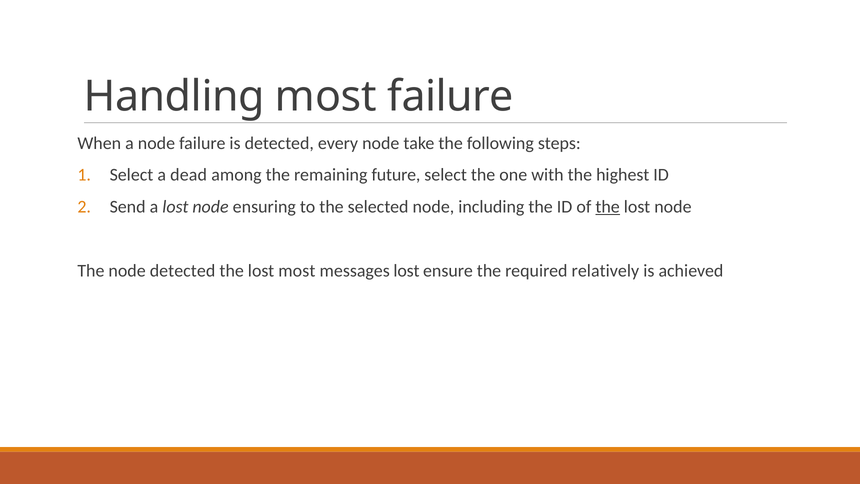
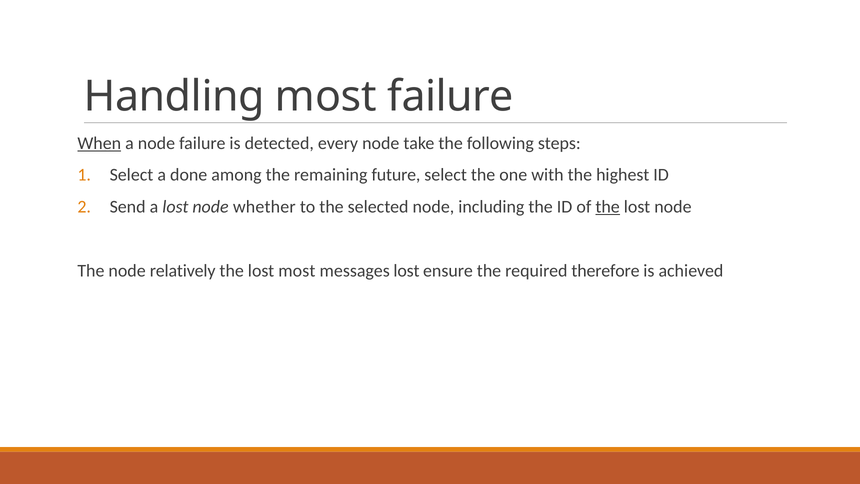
When underline: none -> present (99, 143)
dead: dead -> done (189, 175)
ensuring: ensuring -> whether (264, 207)
node detected: detected -> relatively (183, 271)
relatively: relatively -> therefore (606, 271)
